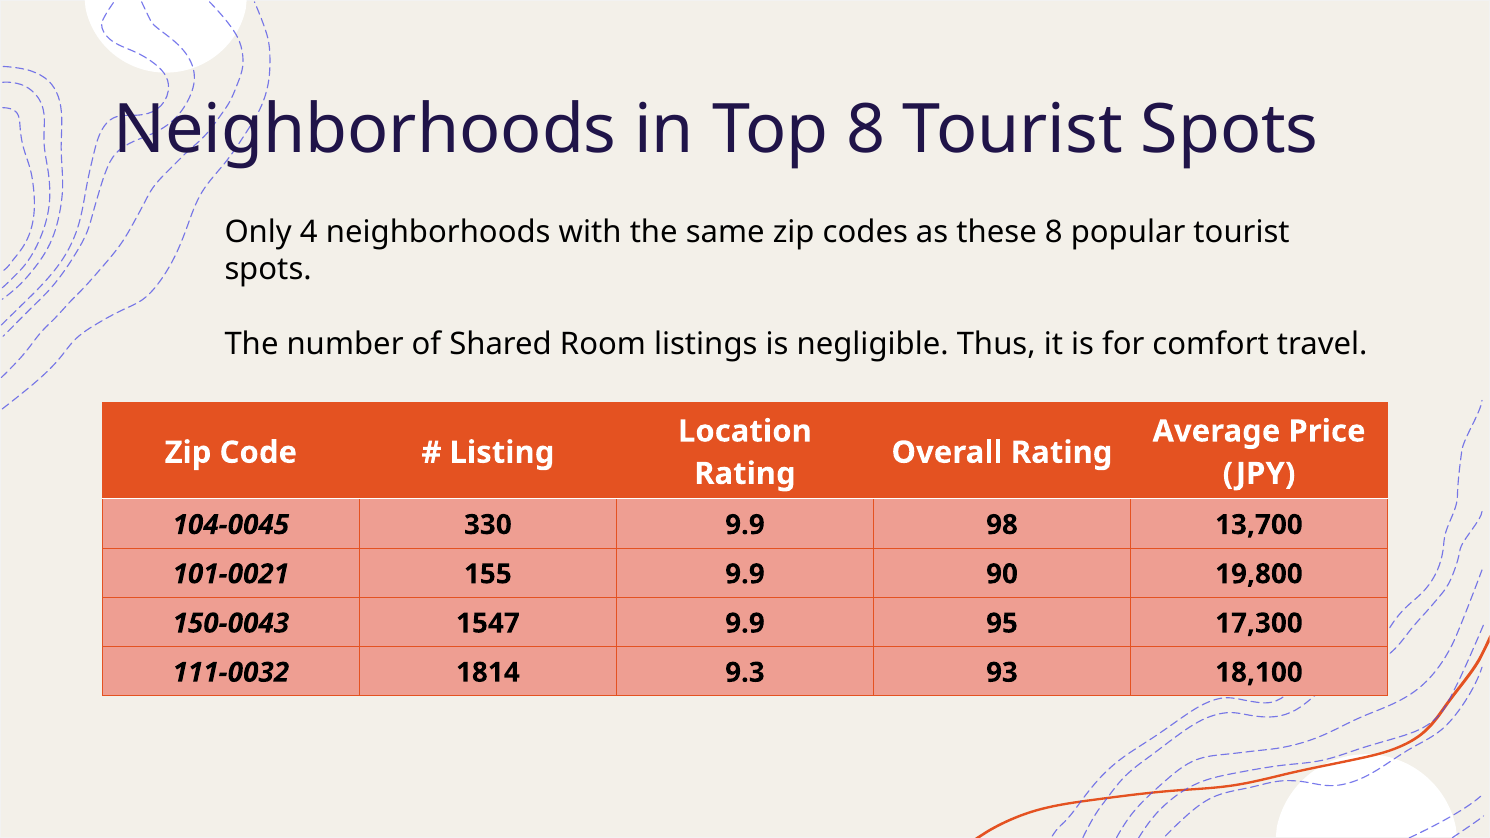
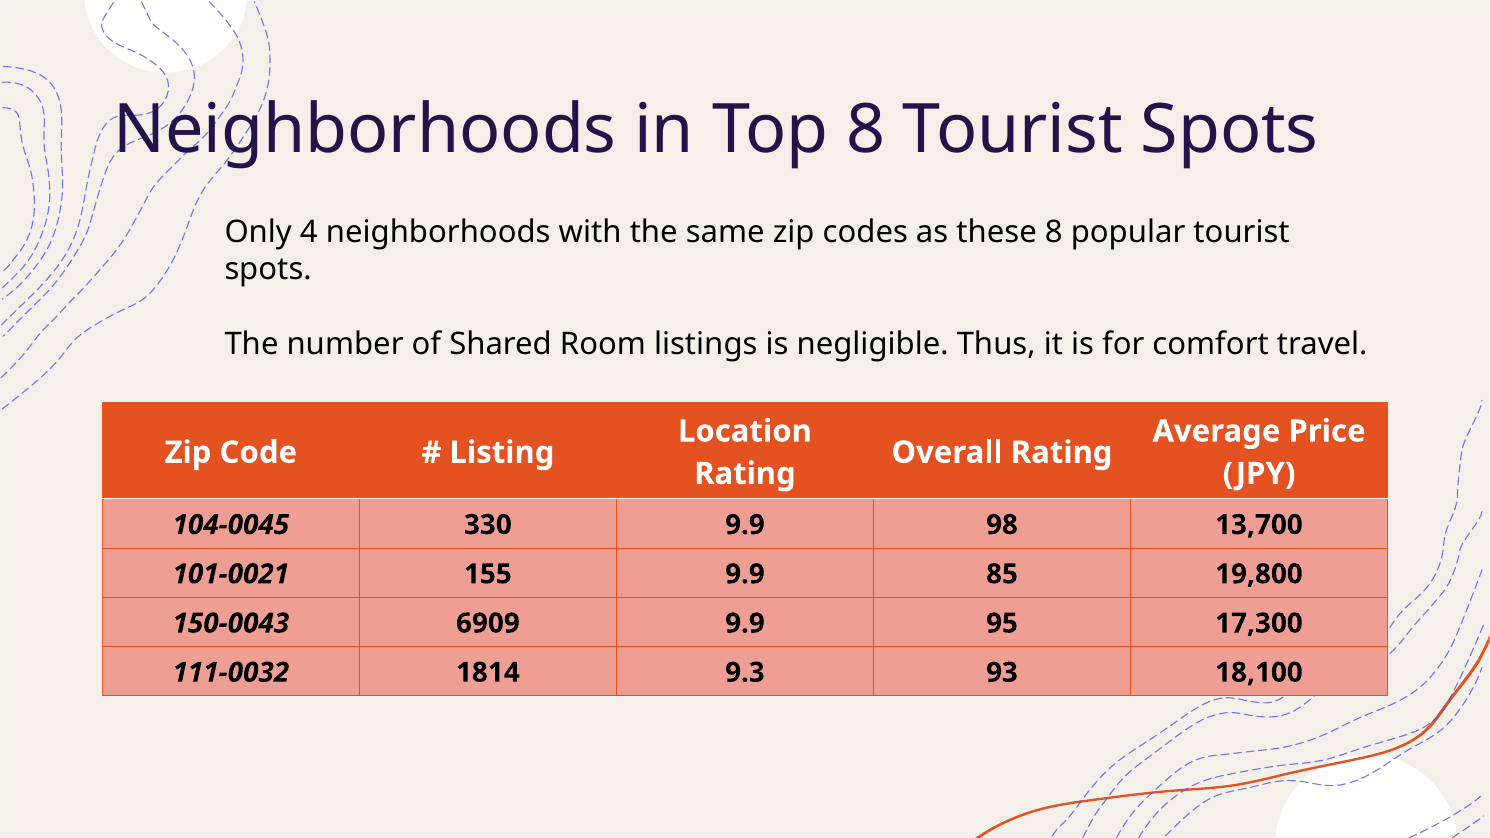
90: 90 -> 85 (1002, 574)
1547: 1547 -> 6909 (488, 623)
